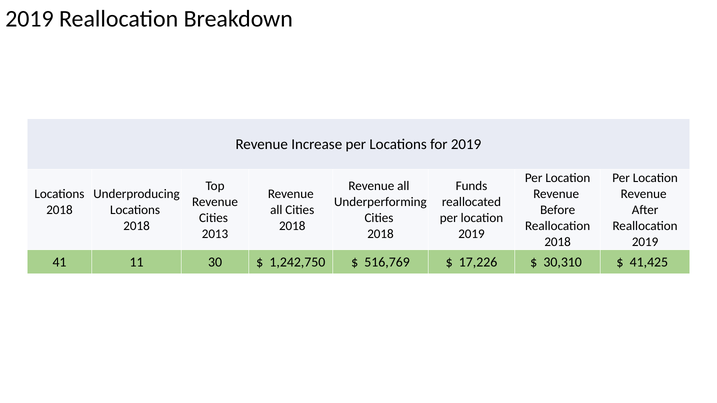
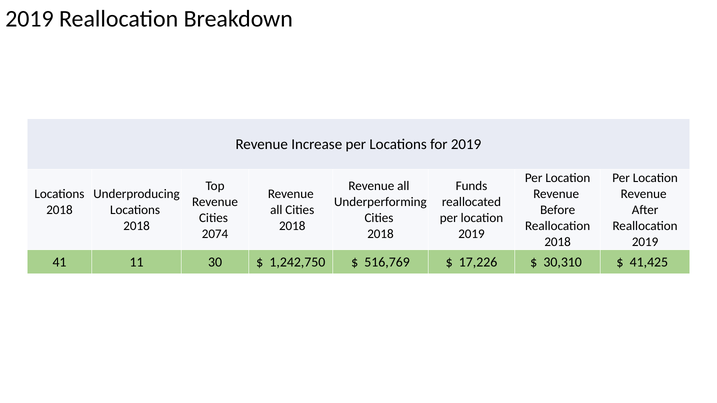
2013: 2013 -> 2074 (215, 234)
